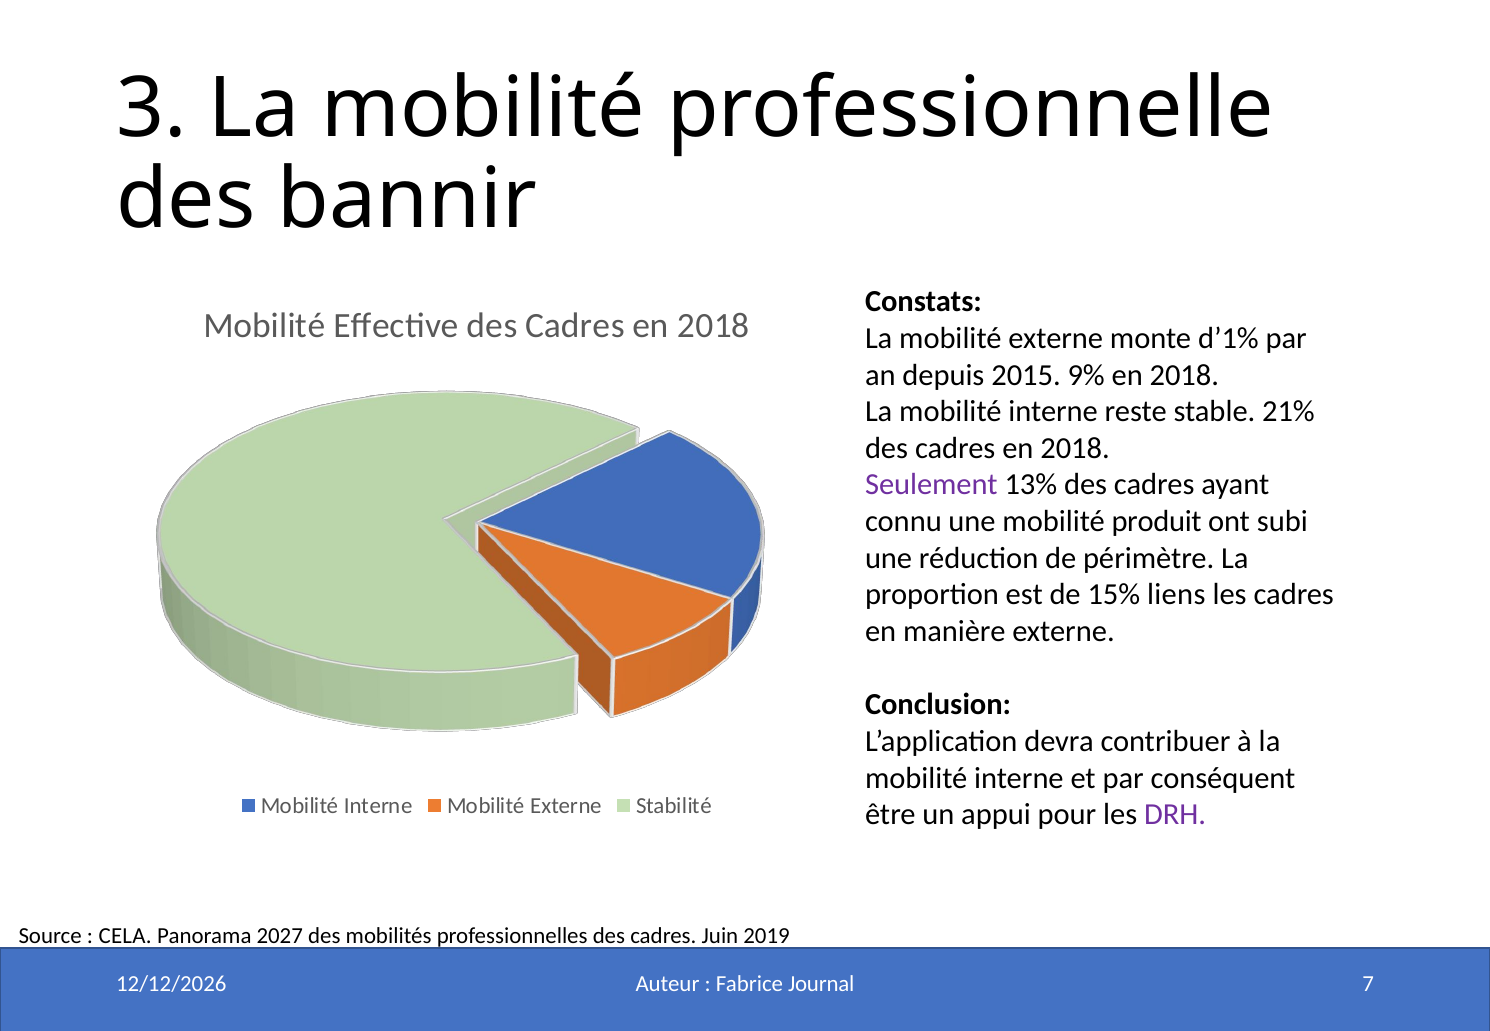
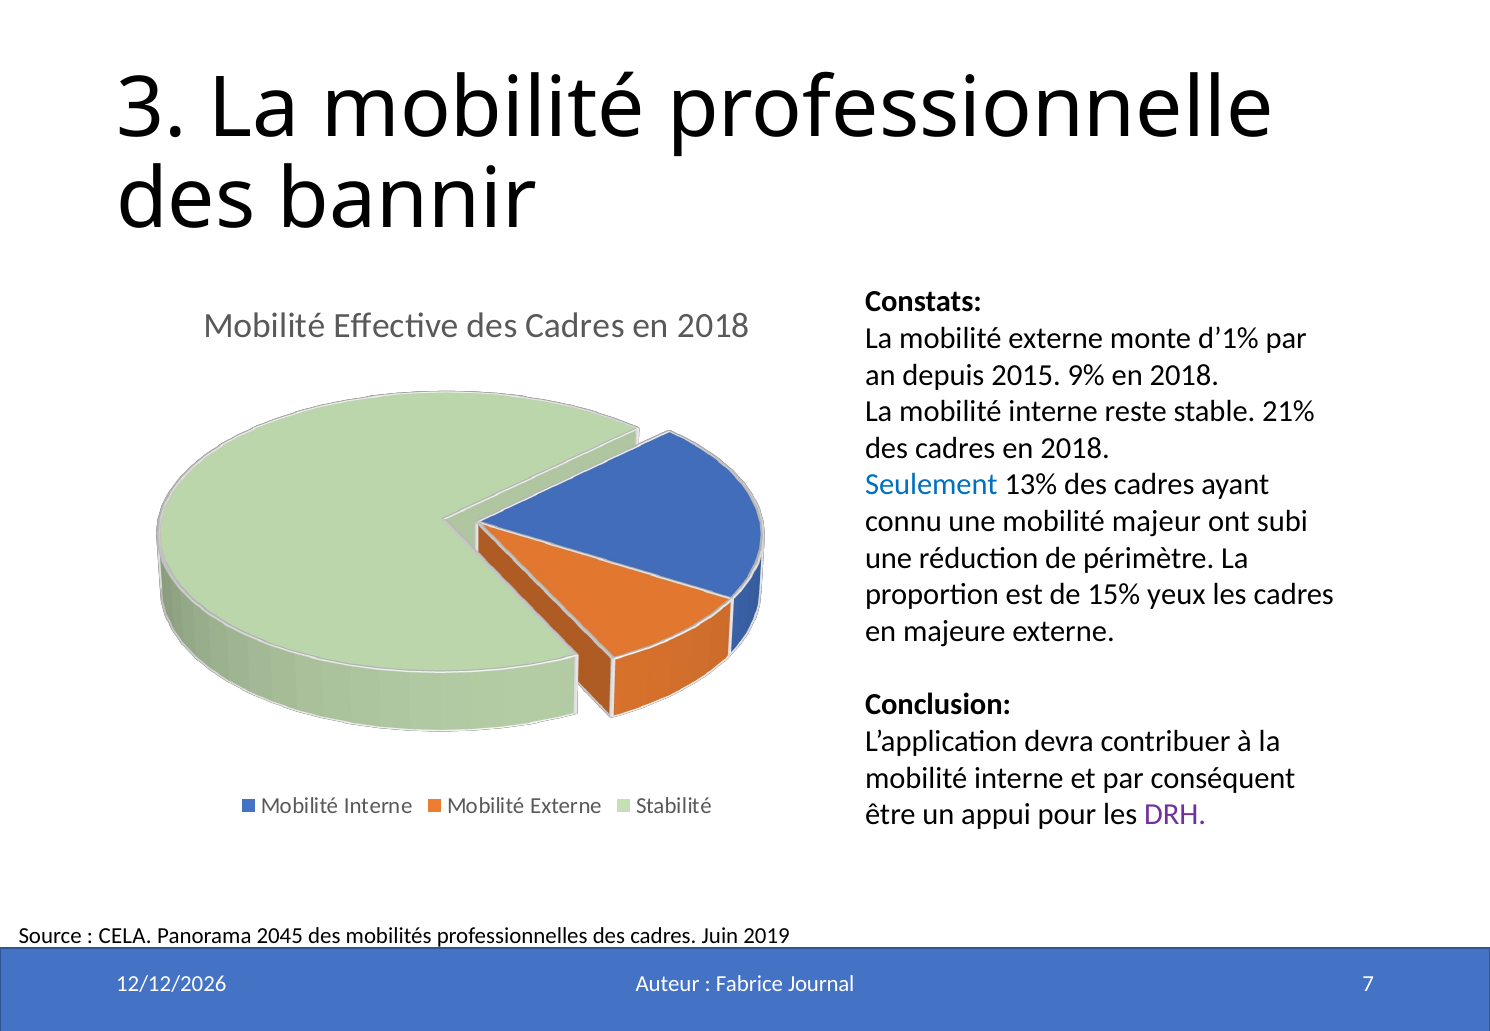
Seulement colour: purple -> blue (931, 485)
produit: produit -> majeur (1156, 522)
liens: liens -> yeux (1176, 595)
manière: manière -> majeure (954, 632)
2027: 2027 -> 2045 (280, 936)
